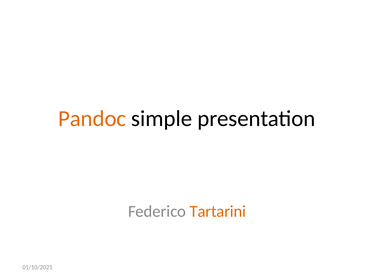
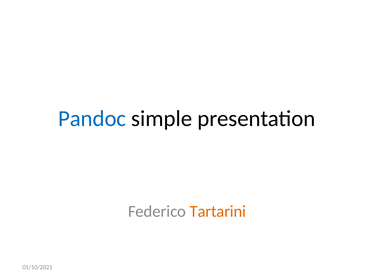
Pandoc colour: orange -> blue (92, 119)
